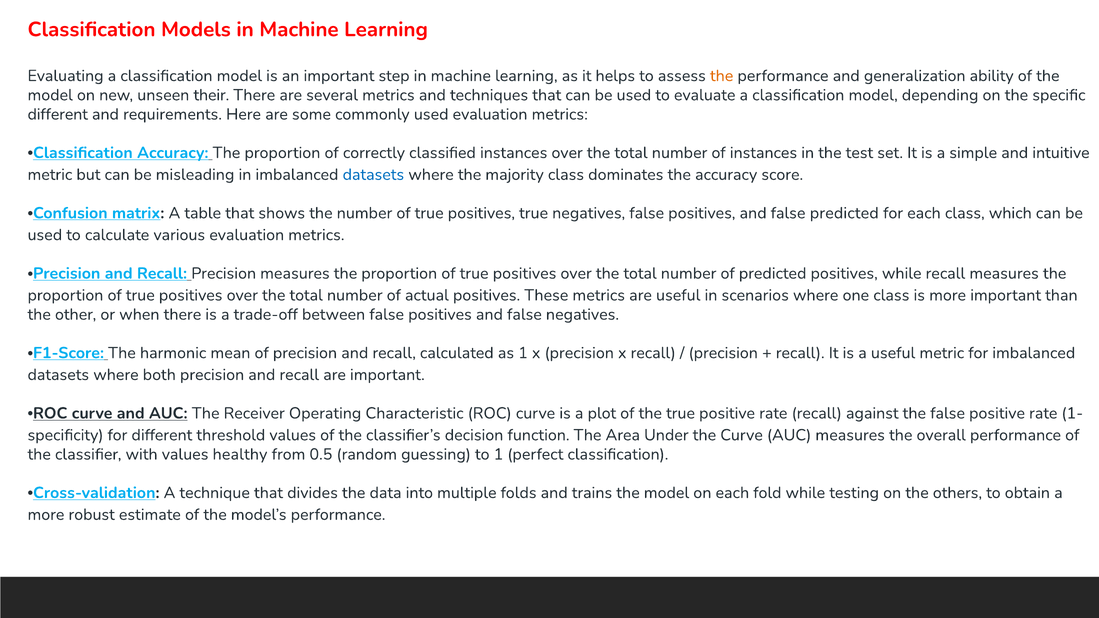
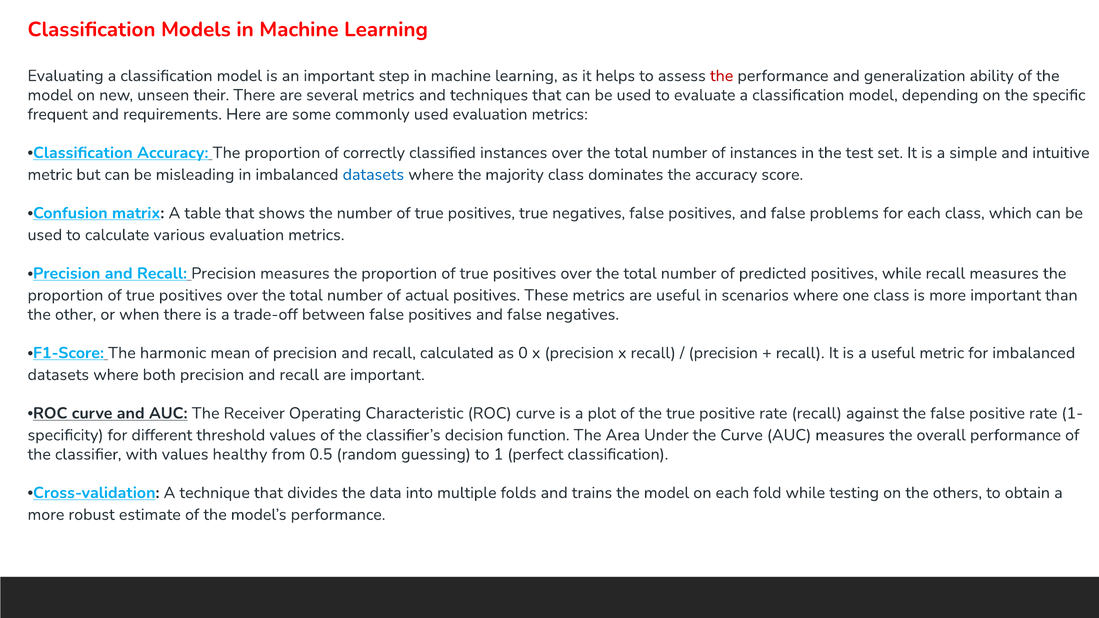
the colour: orange -> red (722, 76)
different: different -> frequent (58, 114)
false predicted: predicted -> problems (844, 213)
as 1: 1 -> 0 (523, 353)
